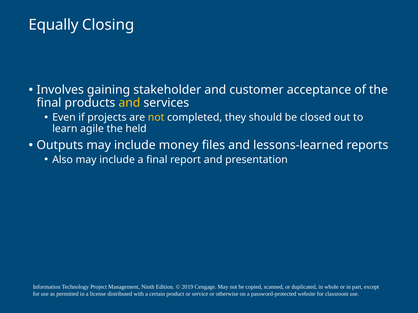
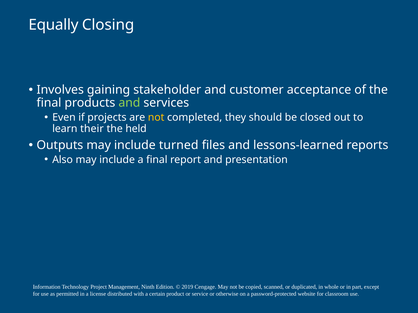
and colour: yellow -> light green (129, 103)
agile: agile -> their (92, 129)
money: money -> turned (179, 145)
